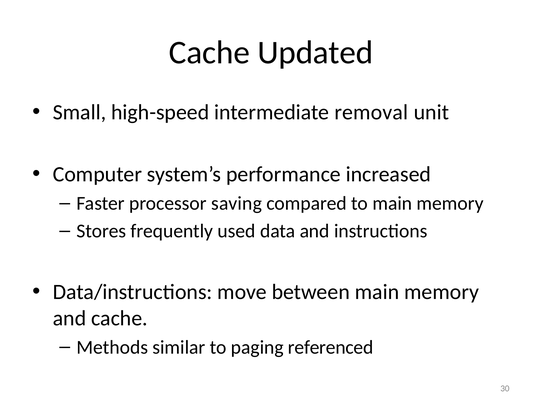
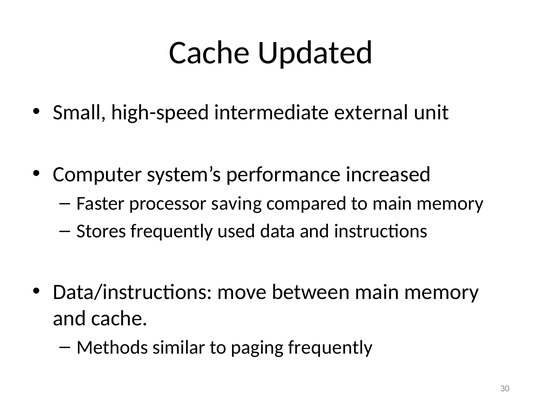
removal: removal -> external (371, 112)
paging referenced: referenced -> frequently (330, 347)
